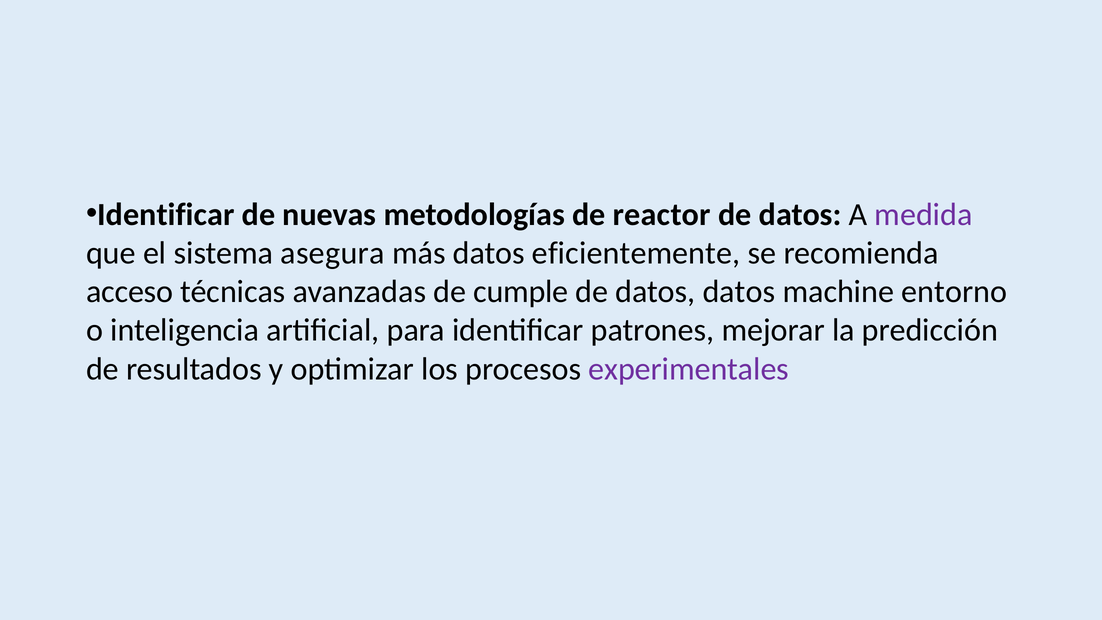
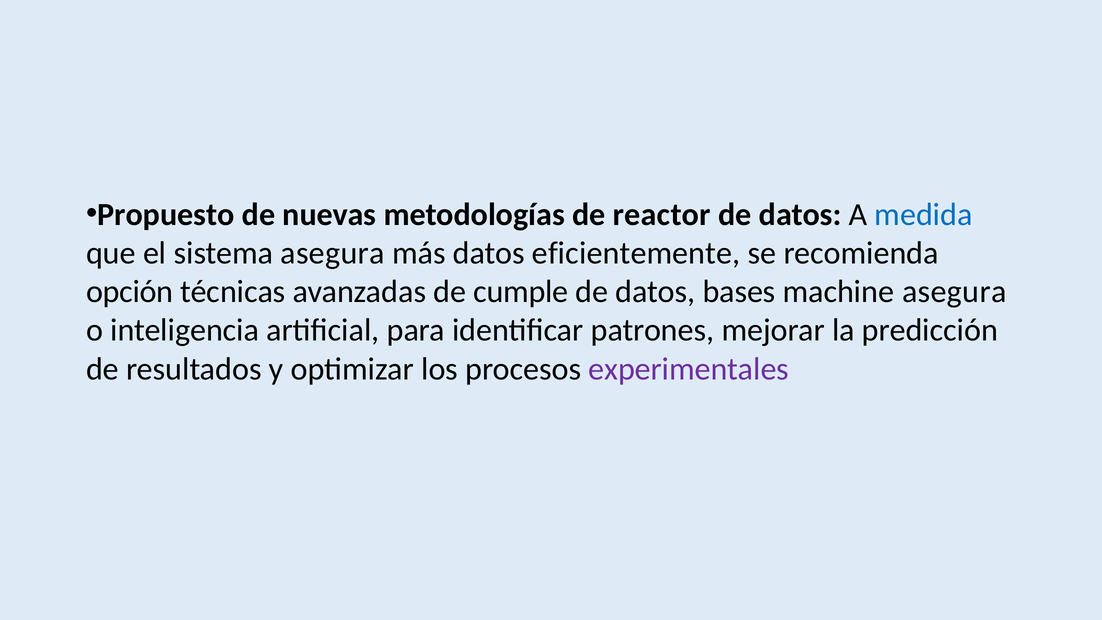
Identificar: Identificar -> Propuesto (166, 214)
medida colour: purple -> blue (923, 214)
acceso: acceso -> opción (130, 292)
datos datos: datos -> bases (739, 292)
machine entorno: entorno -> asegura (954, 292)
